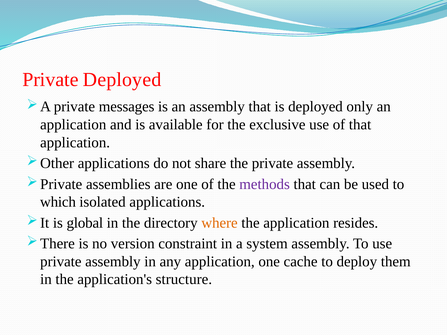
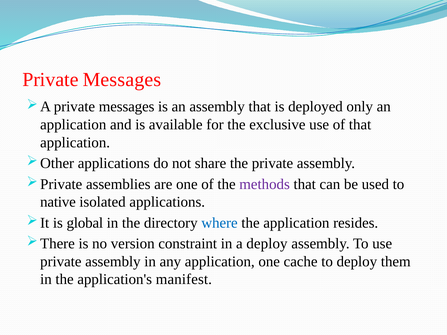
Deployed: Deployed -> Messages (122, 80)
which: which -> native (58, 202)
where colour: orange -> blue (220, 223)
a system: system -> deploy (267, 244)
structure: structure -> manifest (184, 280)
